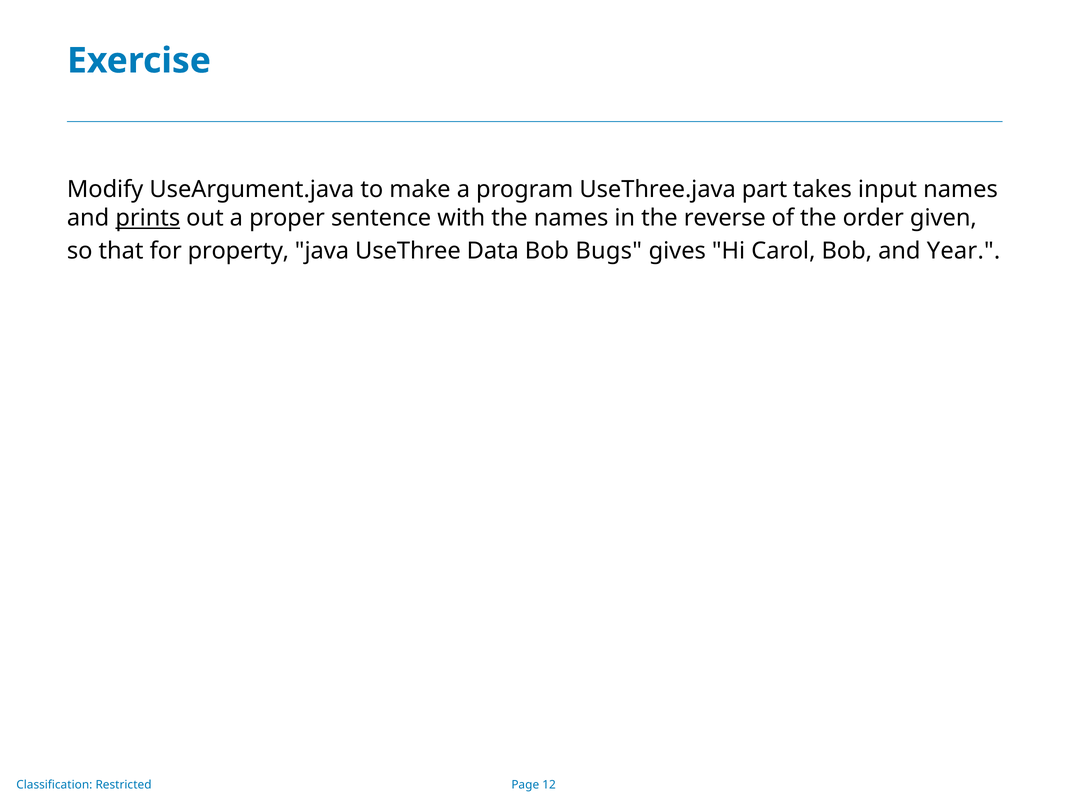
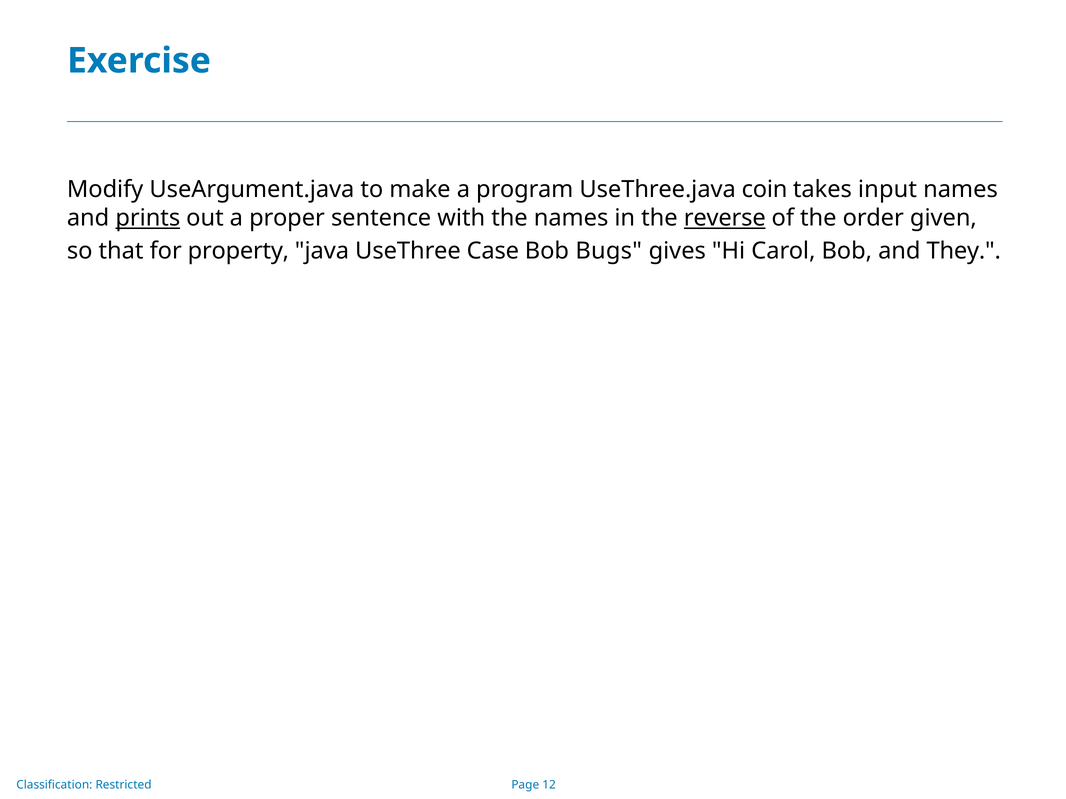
part: part -> coin (765, 190)
reverse underline: none -> present (725, 218)
Data: Data -> Case (493, 251)
Year: Year -> They (964, 251)
